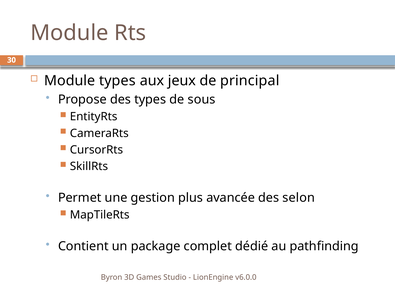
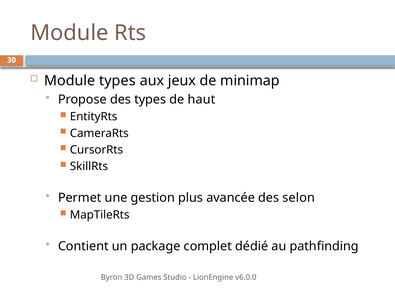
principal: principal -> minimap (250, 81)
sous: sous -> haut (202, 100)
